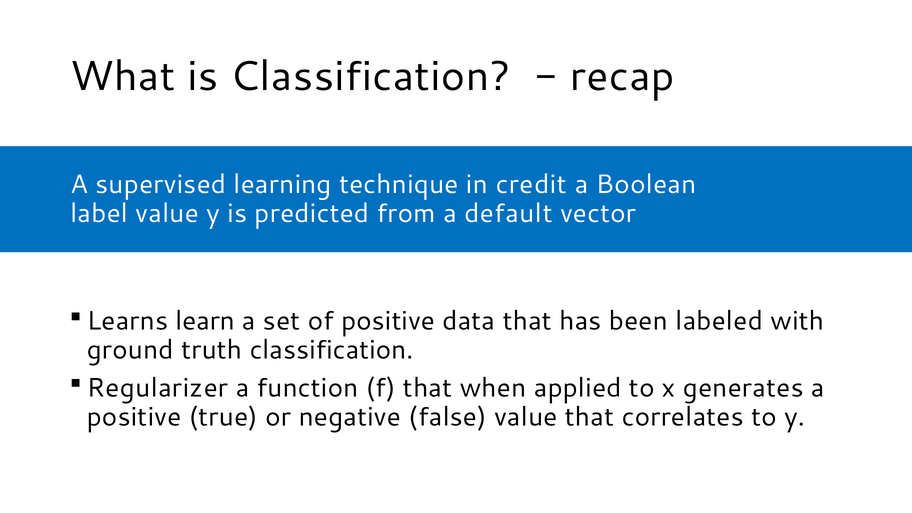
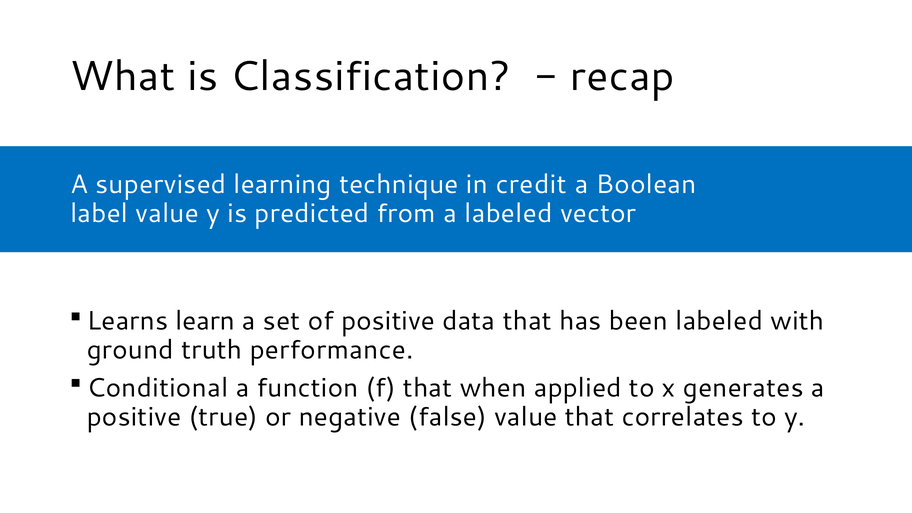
a default: default -> labeled (508, 213)
truth classification: classification -> performance (331, 350)
Regularizer: Regularizer -> Conditional (158, 388)
